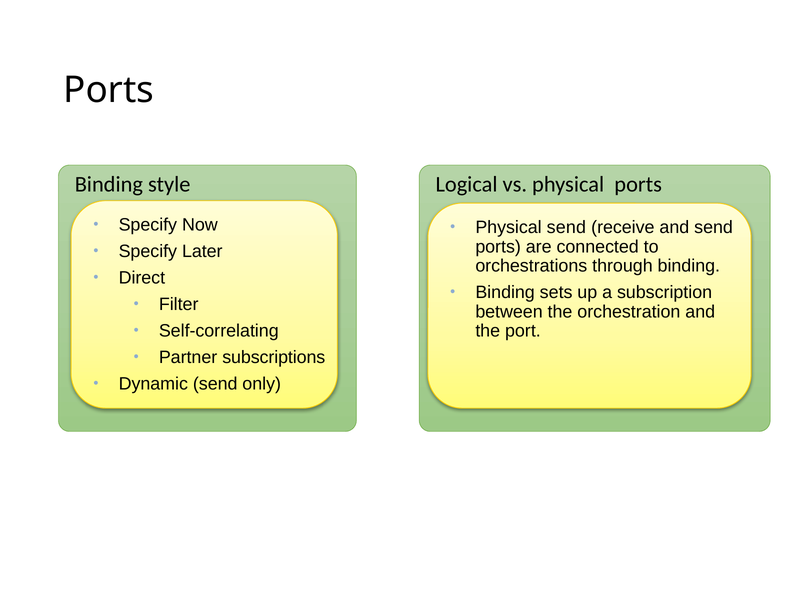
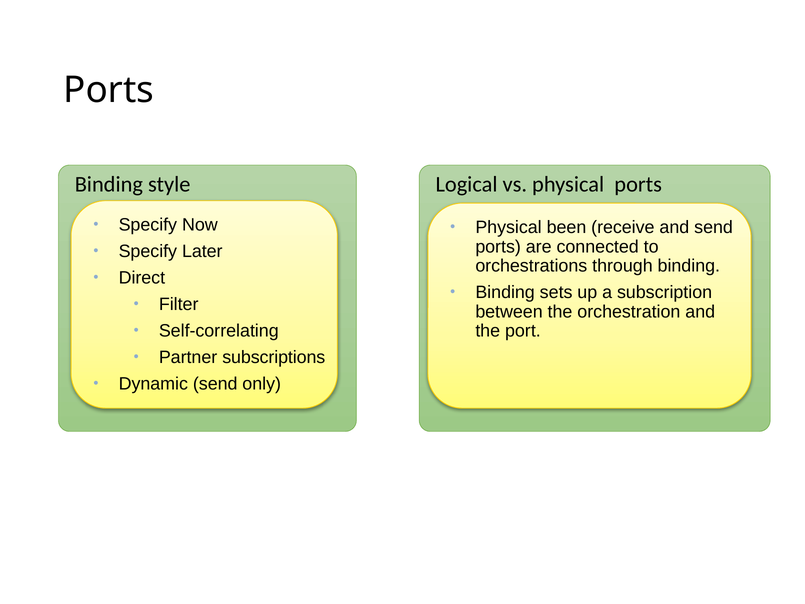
Physical send: send -> been (566, 227)
